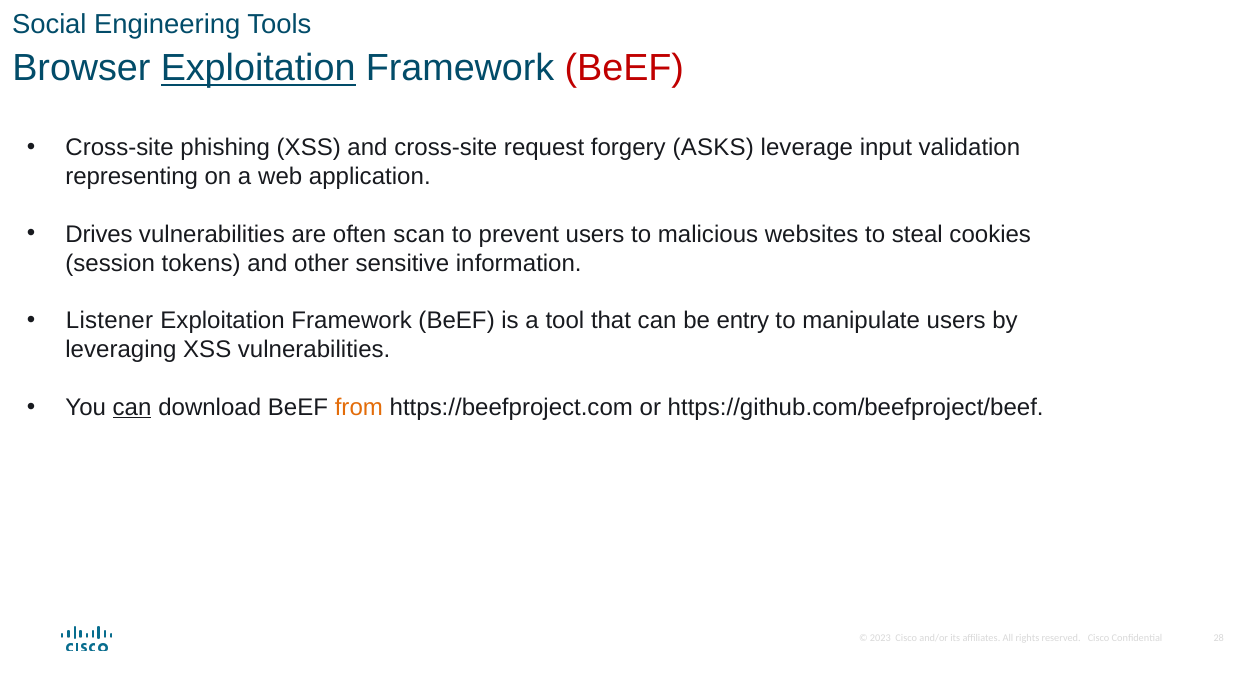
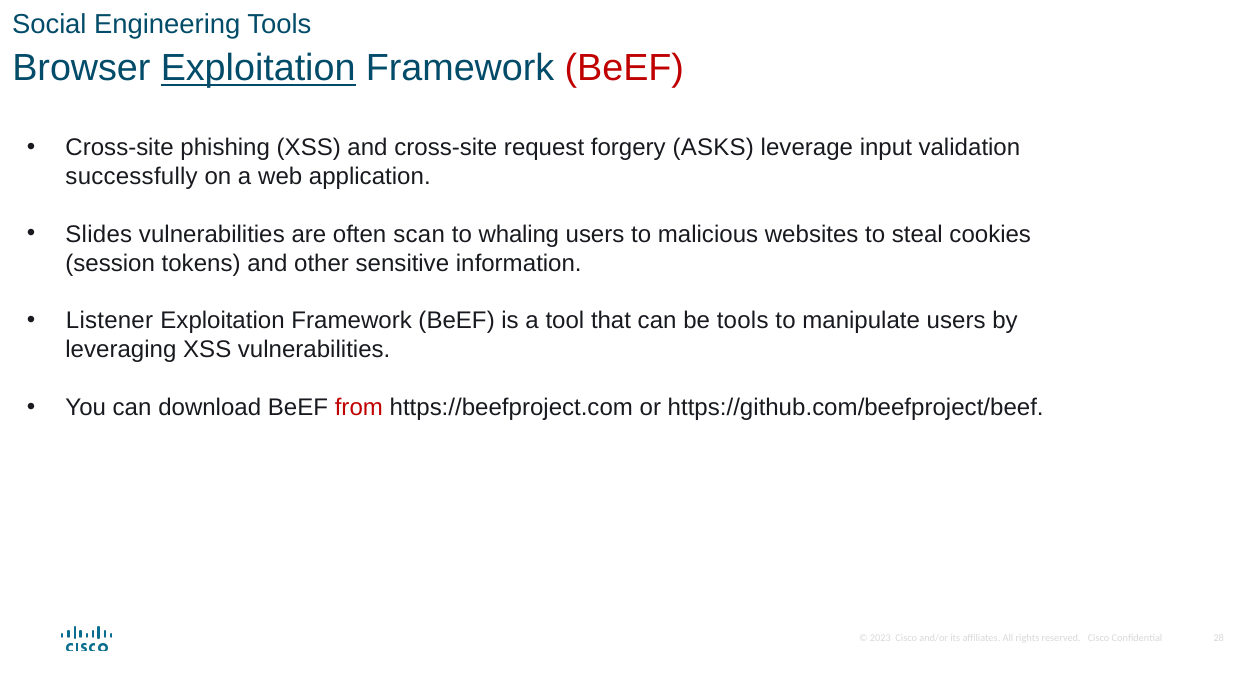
representing: representing -> successfully (132, 177)
Drives: Drives -> Slides (99, 234)
prevent: prevent -> whaling (519, 234)
be entry: entry -> tools (743, 321)
can underline: present -> none (132, 408)
from colour: orange -> red (359, 408)
